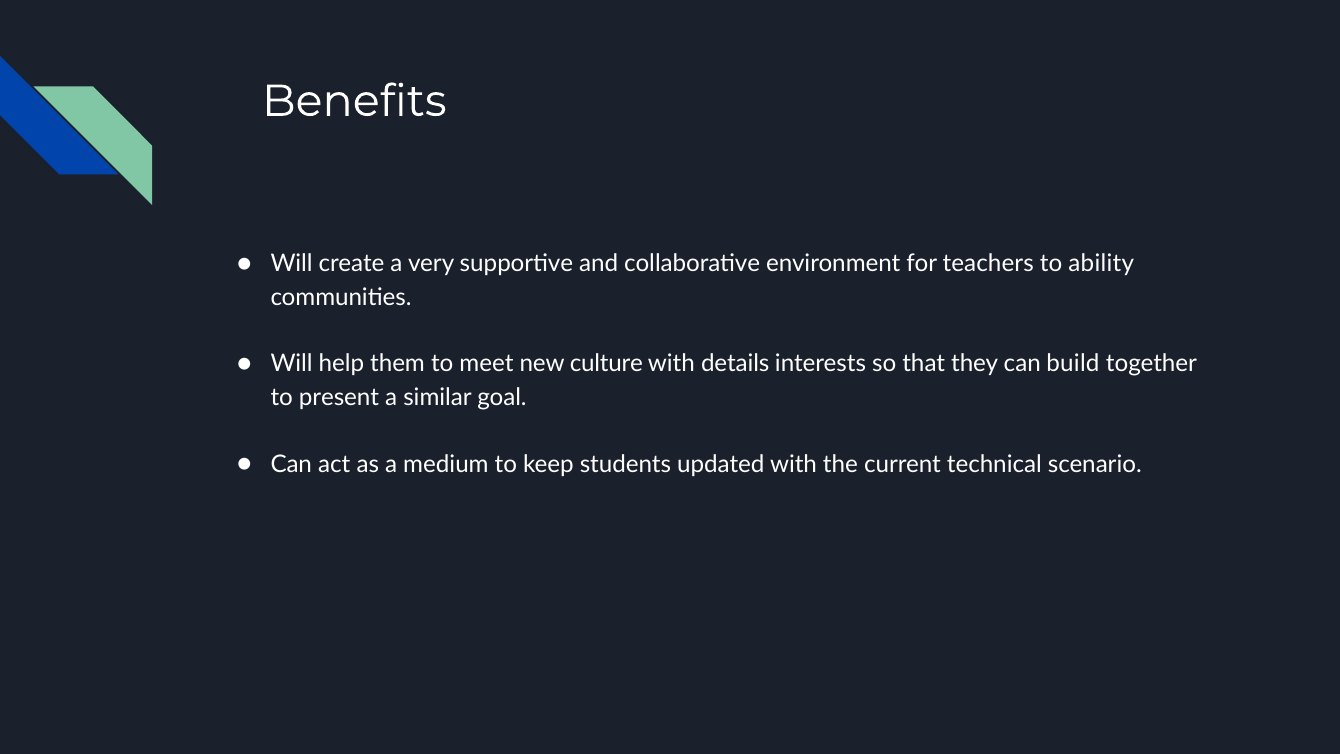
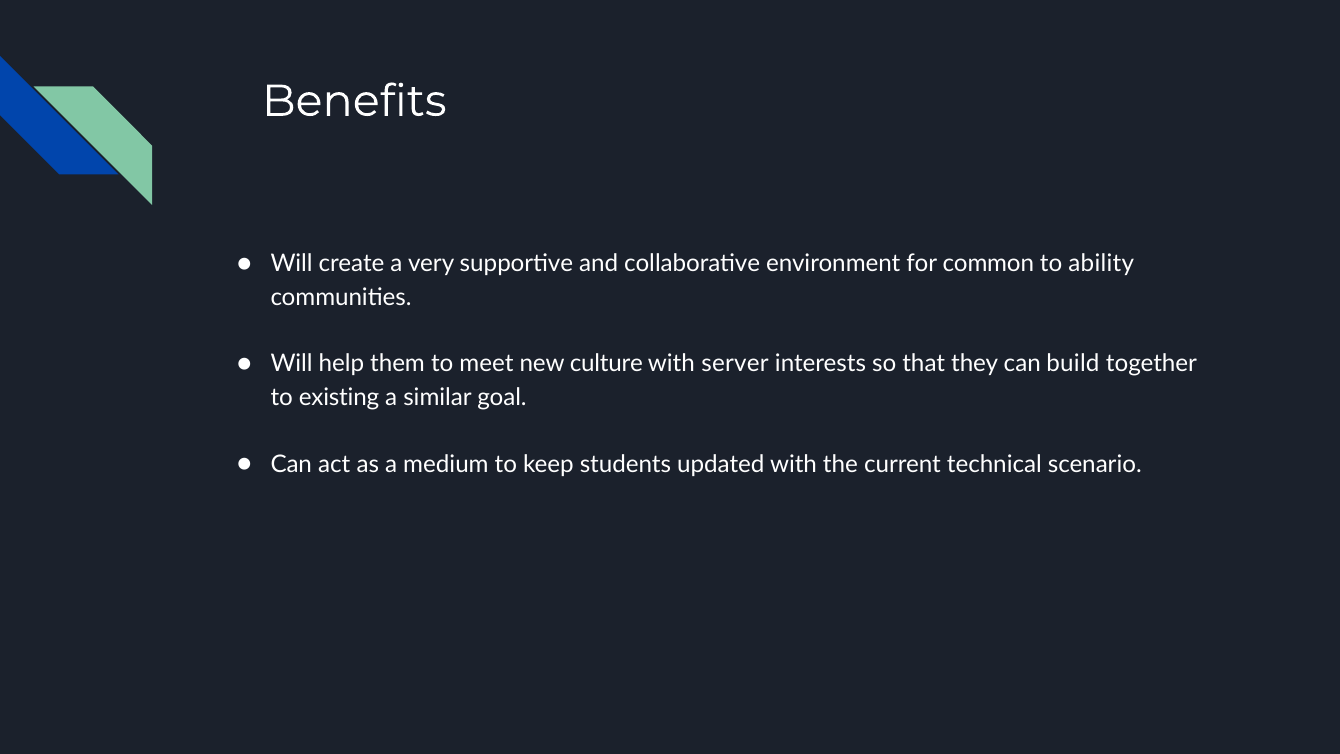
teachers: teachers -> common (988, 264)
details: details -> server (735, 364)
present: present -> existing (339, 397)
